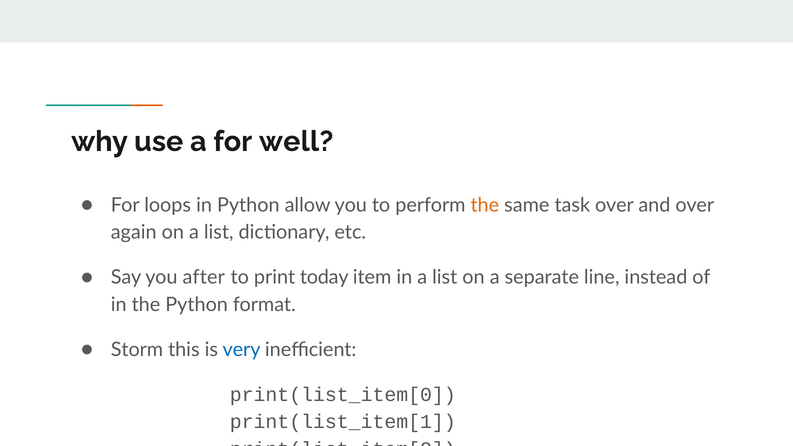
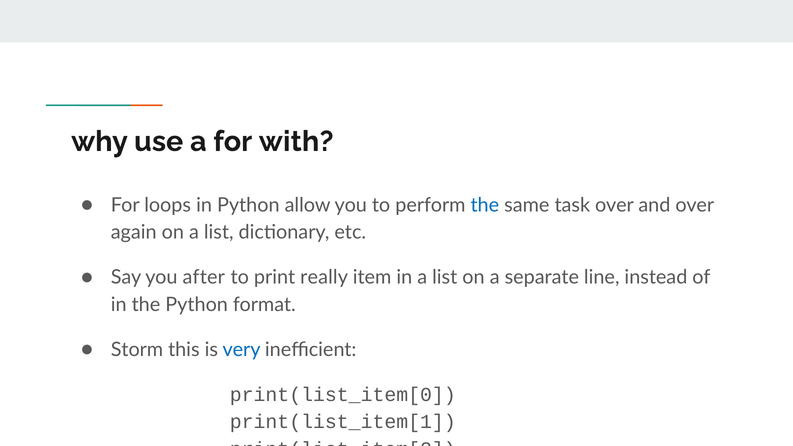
well: well -> with (296, 141)
the colour: orange -> blue (485, 205)
today: today -> really (324, 277)
